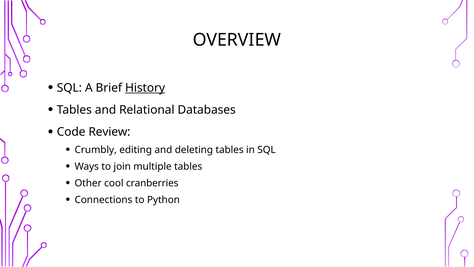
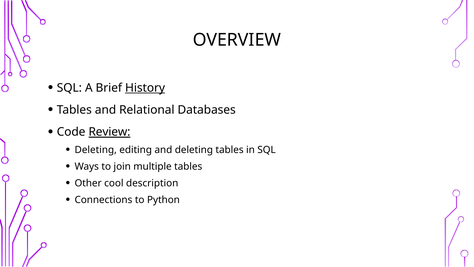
Review underline: none -> present (109, 132)
Crumbly: Crumbly -> Deleting (96, 150)
cranberries: cranberries -> description (152, 183)
